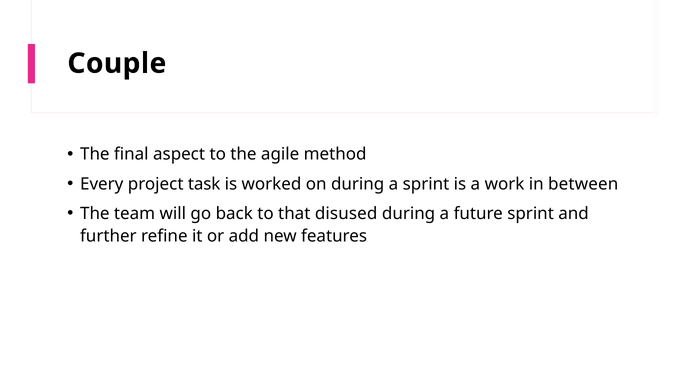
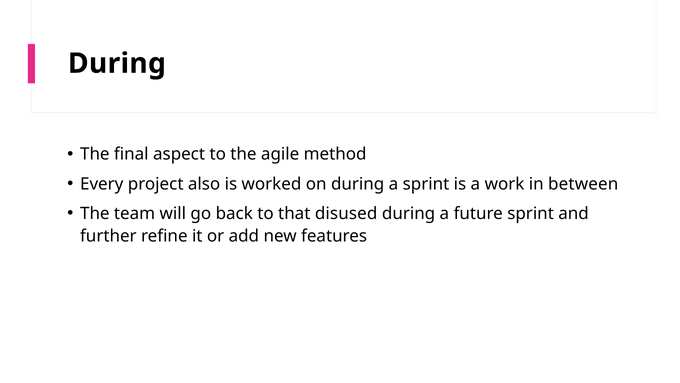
Couple: Couple -> During (117, 63)
task: task -> also (204, 184)
